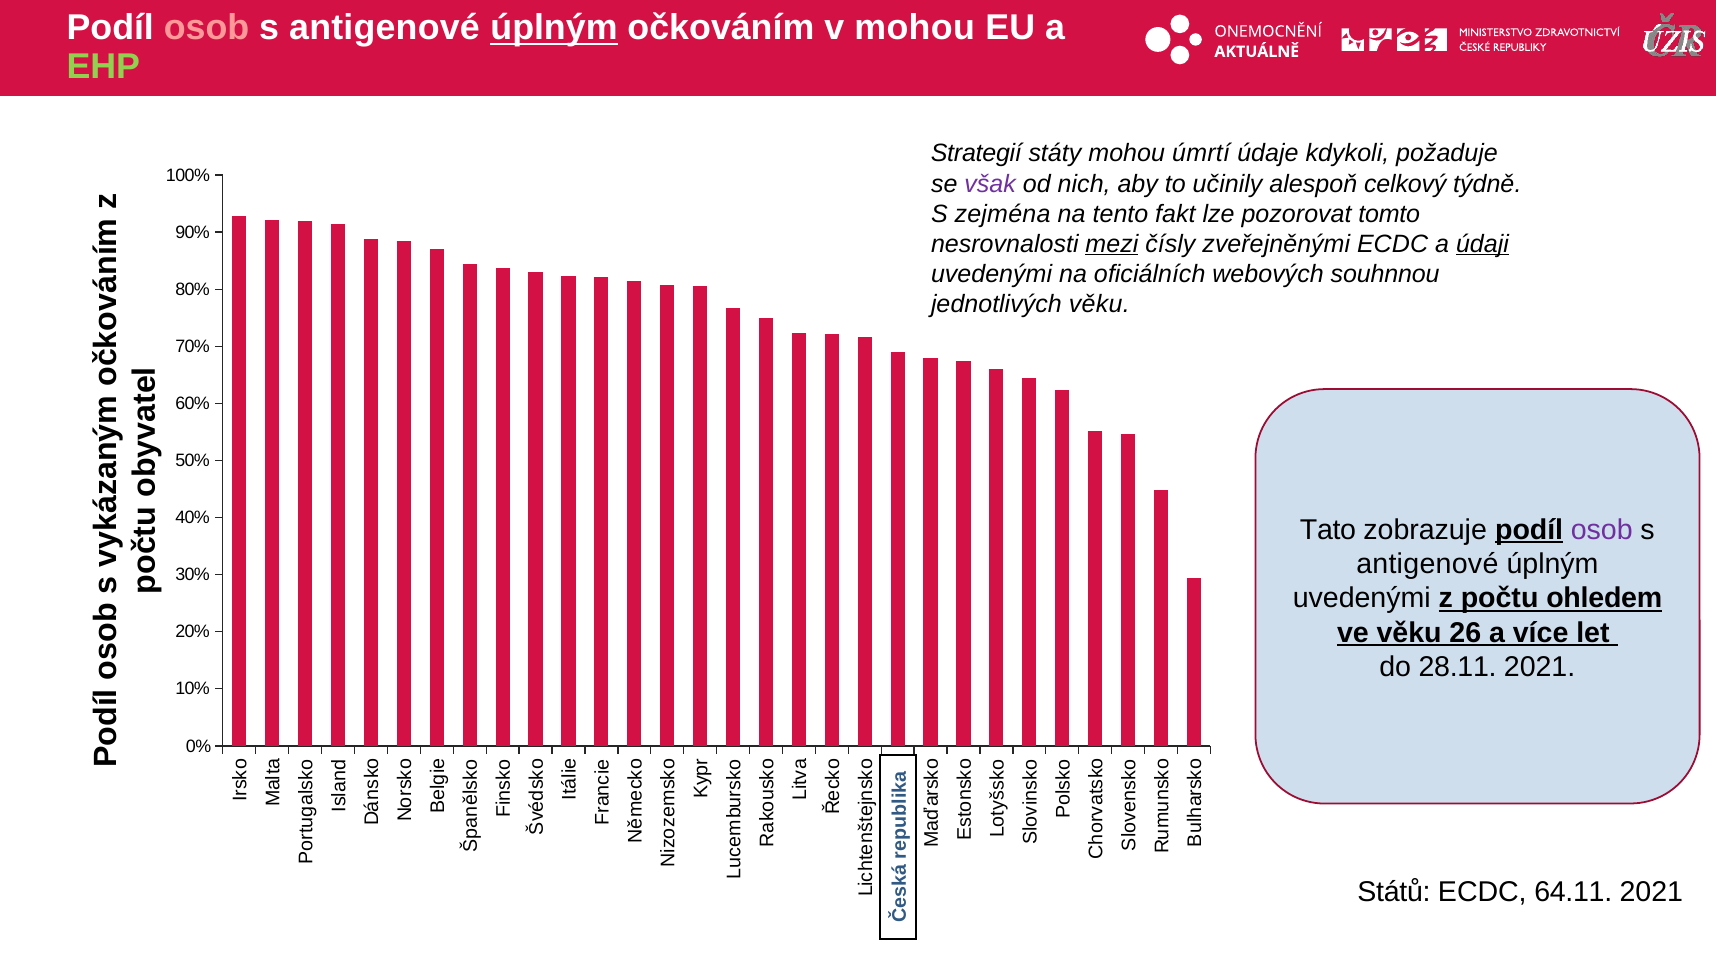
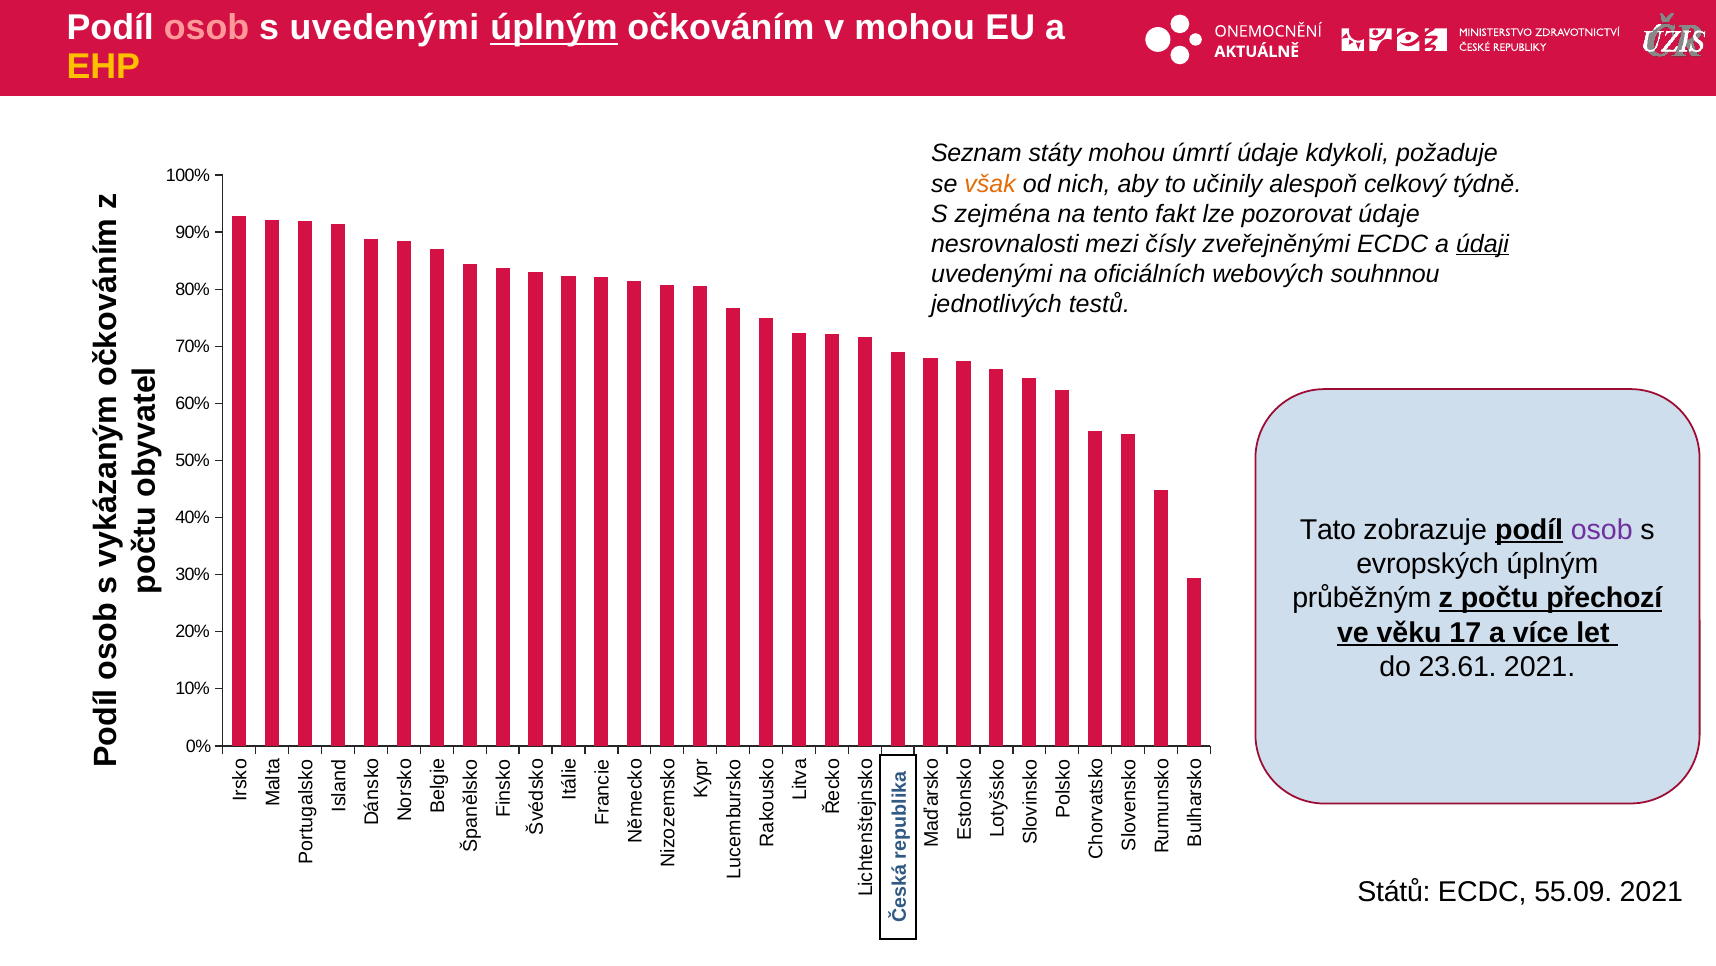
antigenové: antigenové -> uvedenými (384, 28)
EHP colour: light green -> yellow (103, 66)
Strategií: Strategií -> Seznam (976, 154)
však colour: purple -> orange (990, 184)
pozorovat tomto: tomto -> údaje (1389, 214)
mezi underline: present -> none (1112, 244)
jednotlivých věku: věku -> testů (1099, 304)
antigenové: antigenové -> evropských (1428, 563)
uvedenými: uvedenými -> průběžným (1362, 598)
ohledem: ohledem -> přechozí (1604, 598)
26: 26 -> 17 (1465, 632)
28.11: 28.11 -> 23.61 (1458, 666)
64.11: 64.11 -> 55.09 (1573, 891)
